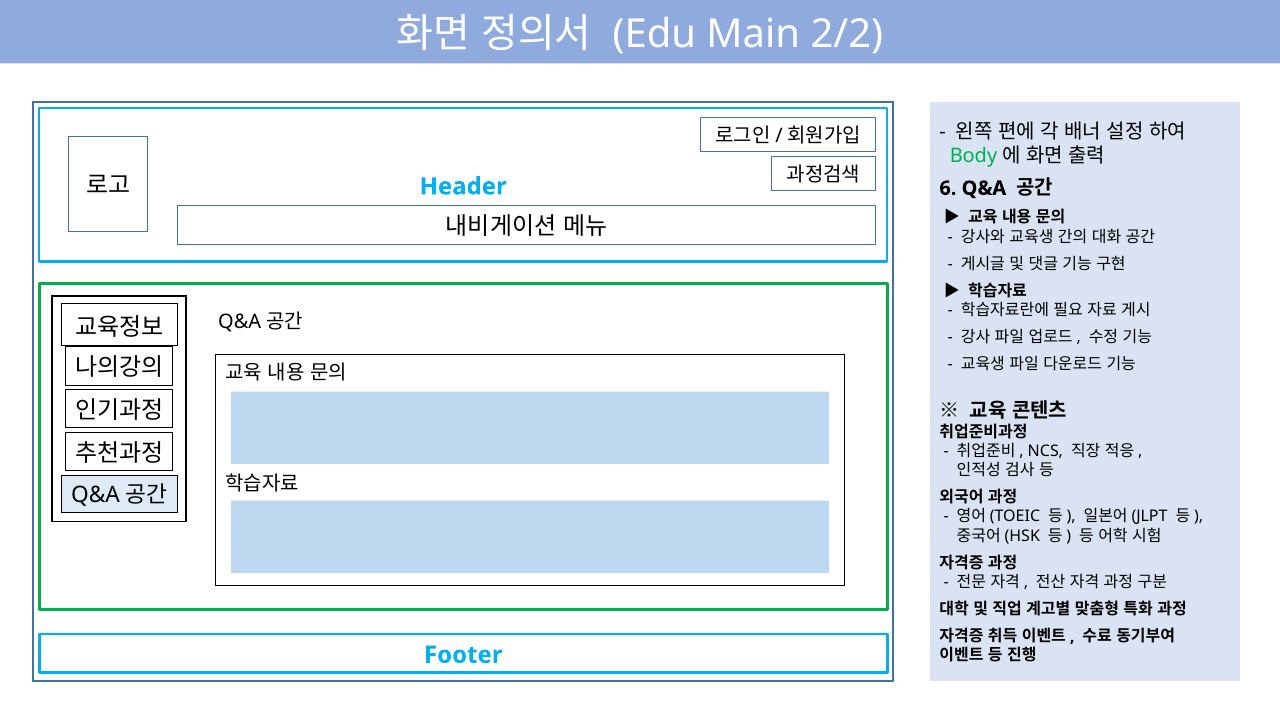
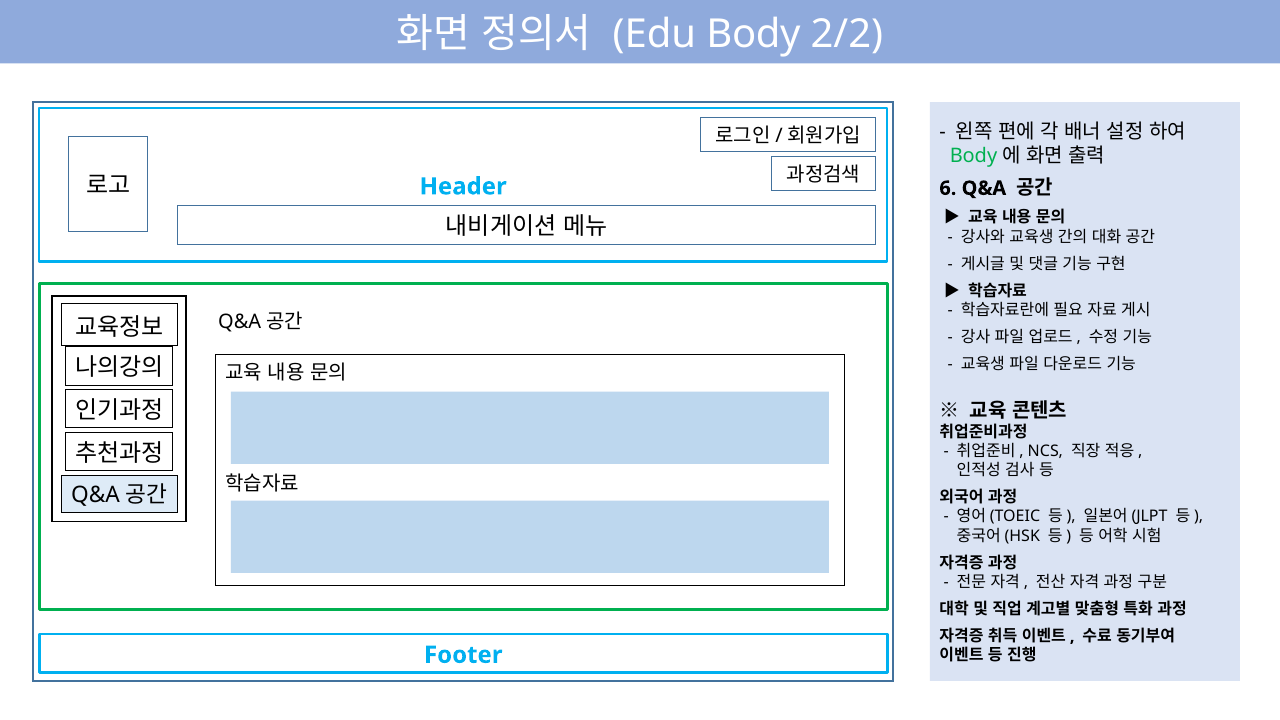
Main: Main -> Body (753, 34)
